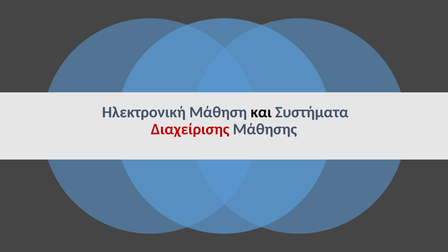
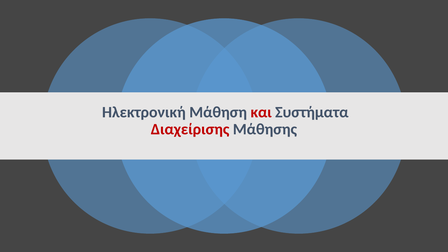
και colour: black -> red (261, 112)
